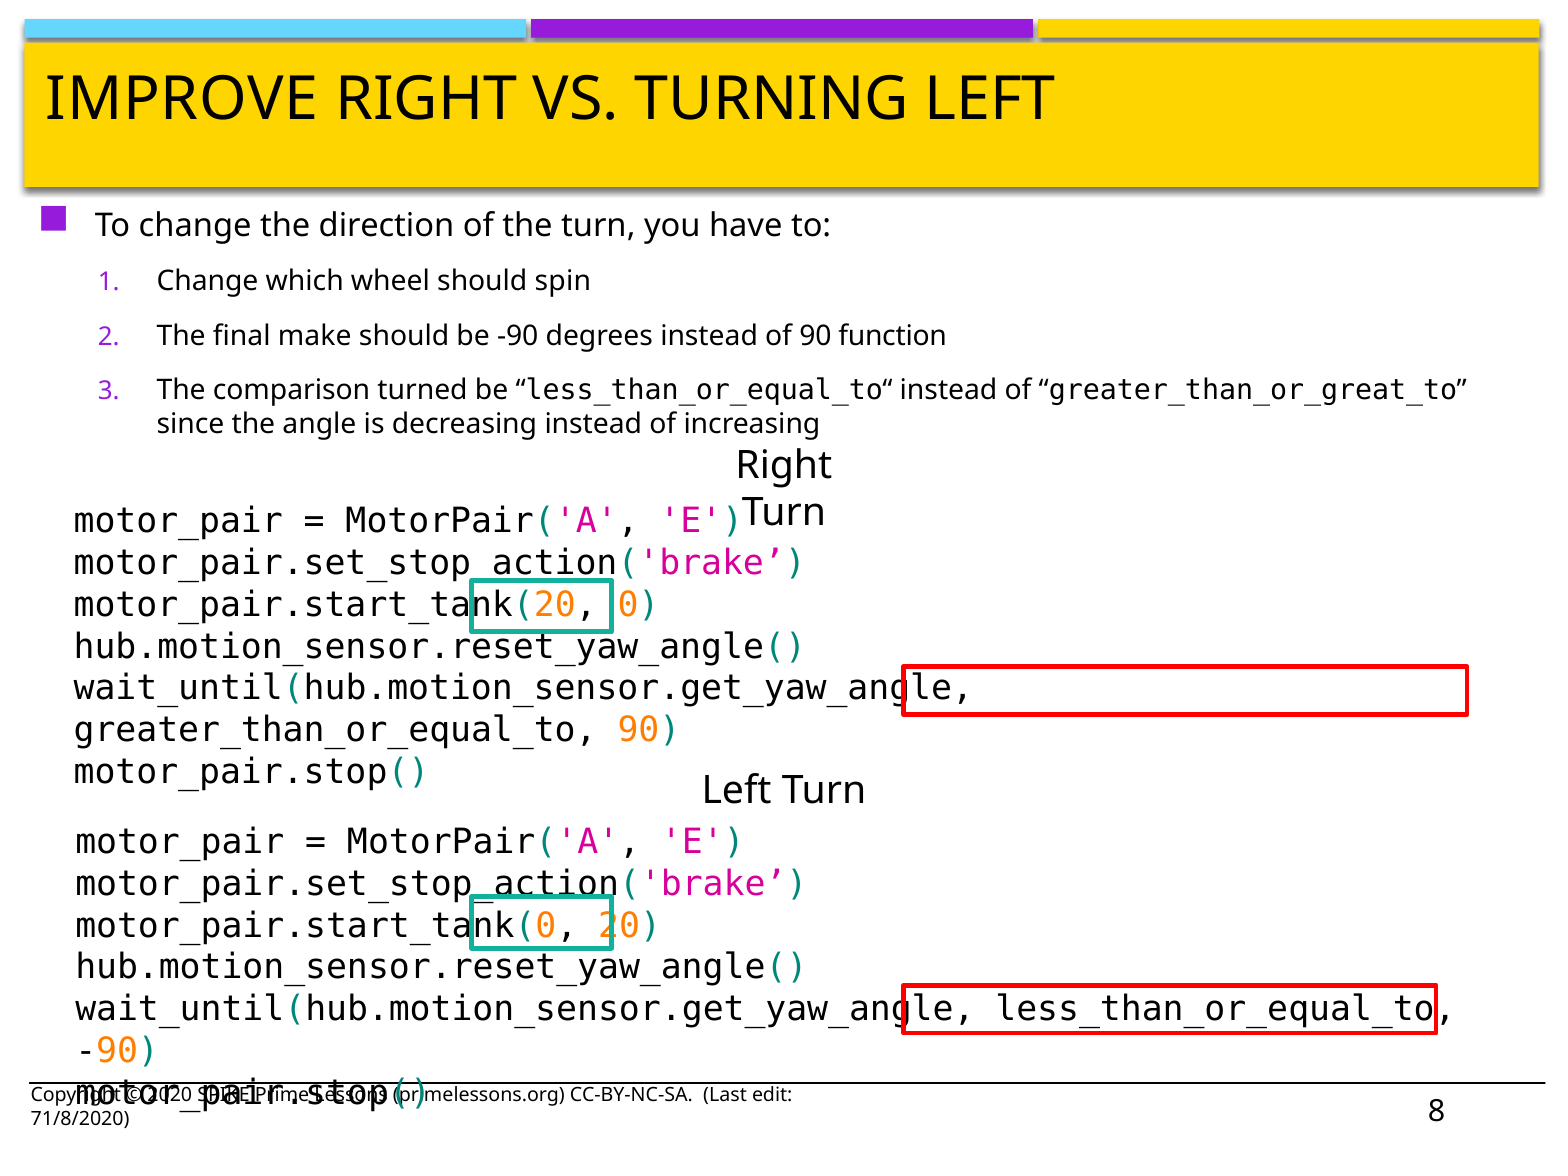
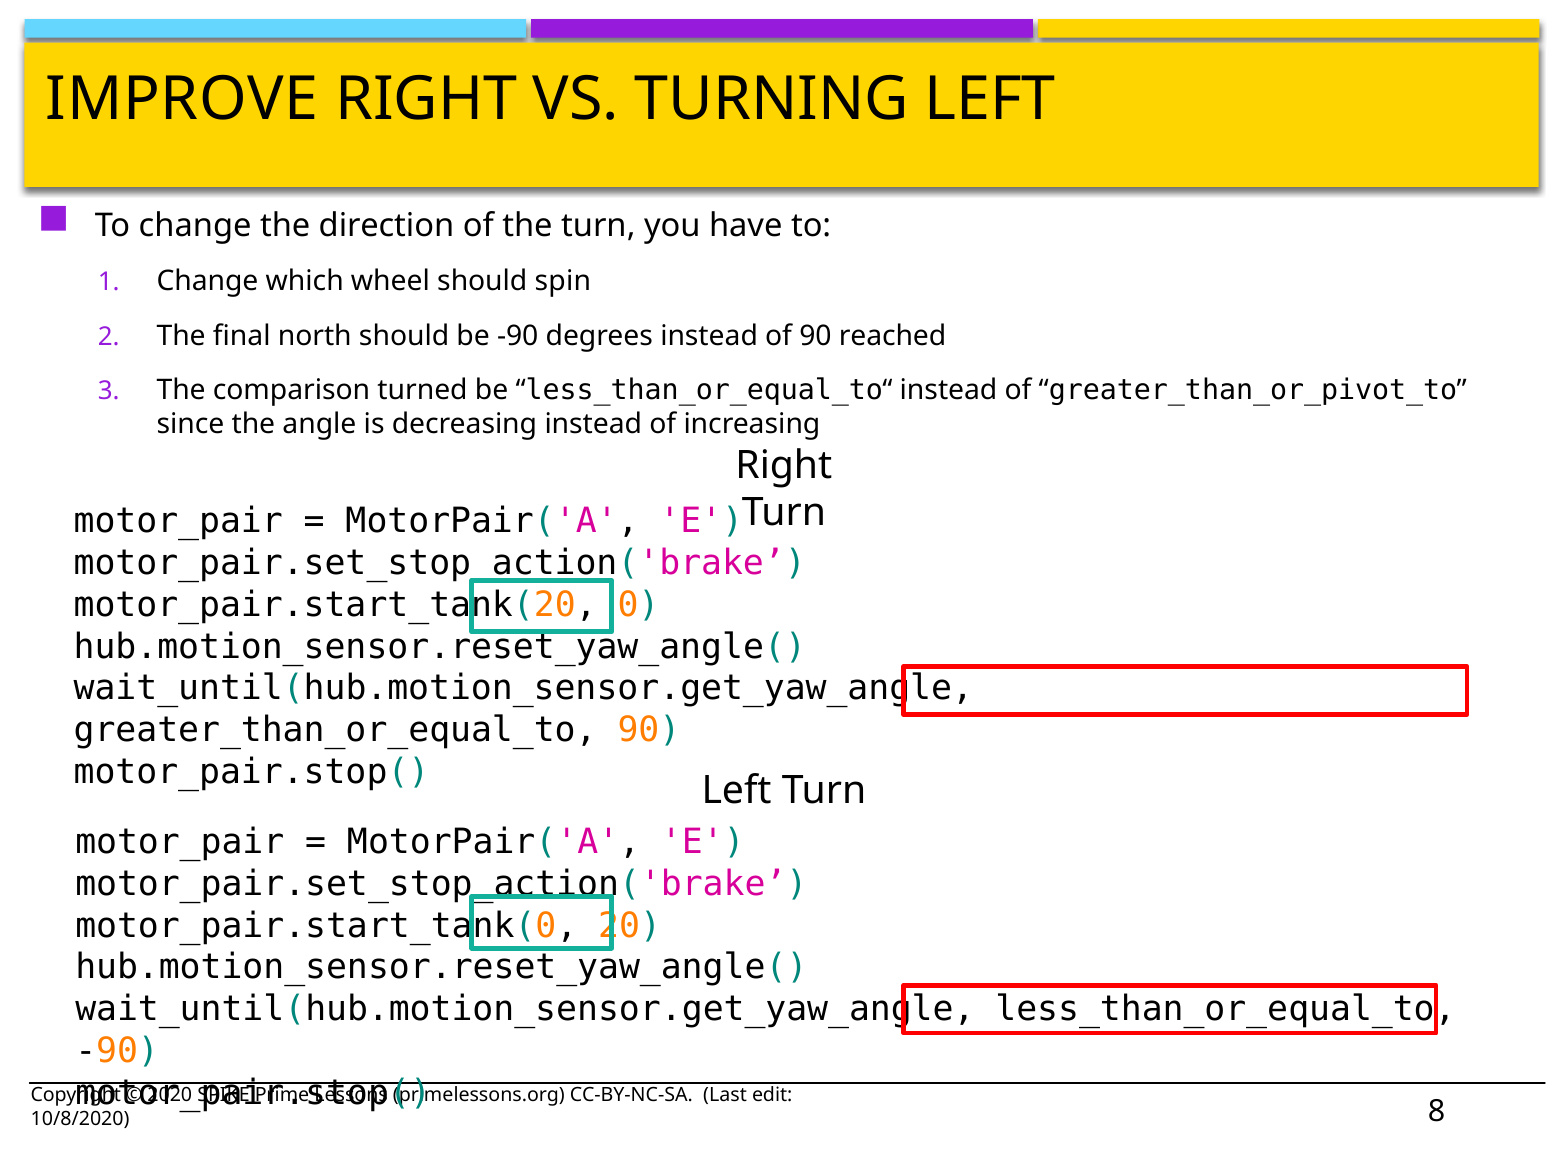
make: make -> north (315, 336)
function: function -> reached (893, 336)
greater_than_or_great_to: greater_than_or_great_to -> greater_than_or_pivot_to (1253, 390)
71/8/2020: 71/8/2020 -> 10/8/2020 (80, 1119)
